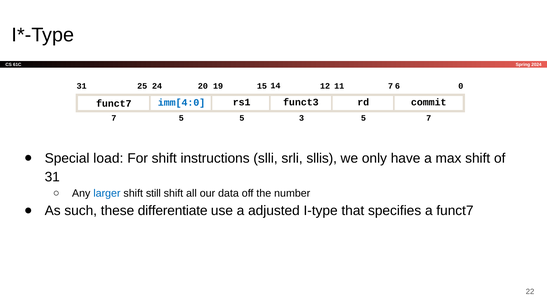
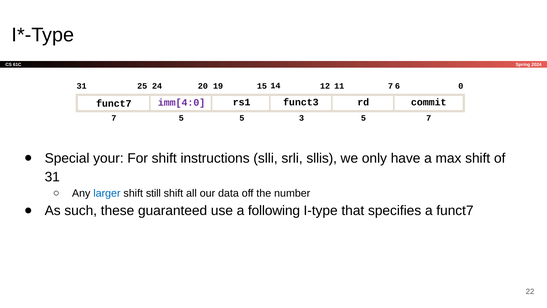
imm[4:0 colour: blue -> purple (182, 102)
load: load -> your (108, 158)
differentiate: differentiate -> guaranteed (173, 210)
adjusted: adjusted -> following (274, 210)
